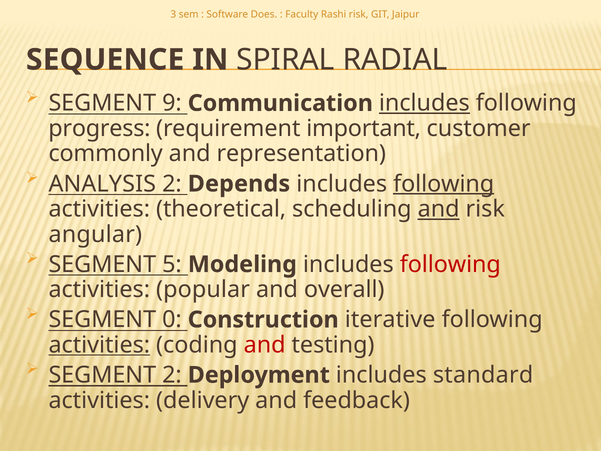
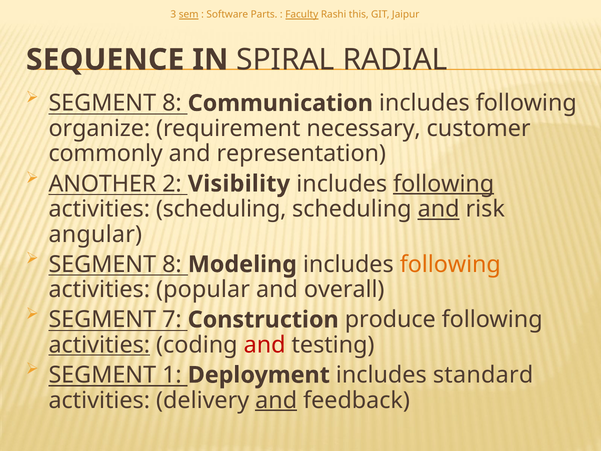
sem underline: none -> present (189, 15)
Does: Does -> Parts (264, 15)
Faculty underline: none -> present (302, 15)
Rashi risk: risk -> this (359, 15)
9: 9 -> 8 (172, 103)
includes underline: present -> none (424, 103)
progress: progress -> organize (99, 128)
important: important -> necessary (364, 128)
ANALYSIS: ANALYSIS -> ANOTHER (102, 184)
Depends: Depends -> Visibility (239, 184)
activities theoretical: theoretical -> scheduling (221, 209)
5: 5 -> 8 (172, 264)
following colour: red -> orange (450, 264)
0: 0 -> 7 (172, 320)
iterative: iterative -> produce (390, 320)
SEGMENT 2: 2 -> 1 (172, 375)
and underline: none -> present (276, 400)
